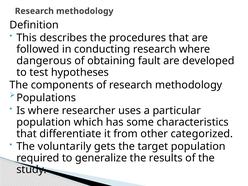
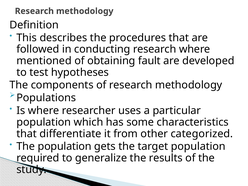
dangerous: dangerous -> mentioned (44, 61)
The voluntarily: voluntarily -> population (65, 146)
